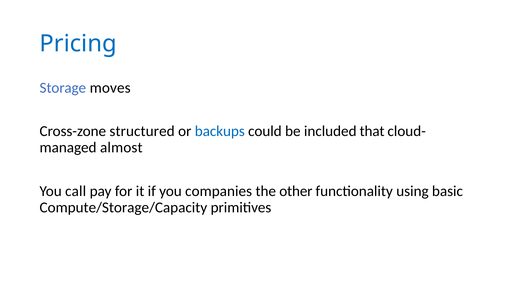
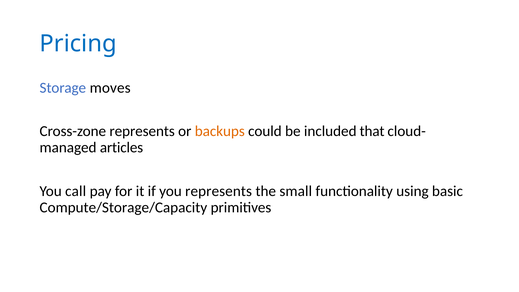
Cross-zone structured: structured -> represents (142, 131)
backups colour: blue -> orange (220, 131)
almost: almost -> articles (121, 148)
you companies: companies -> represents (219, 191)
other: other -> small (296, 191)
